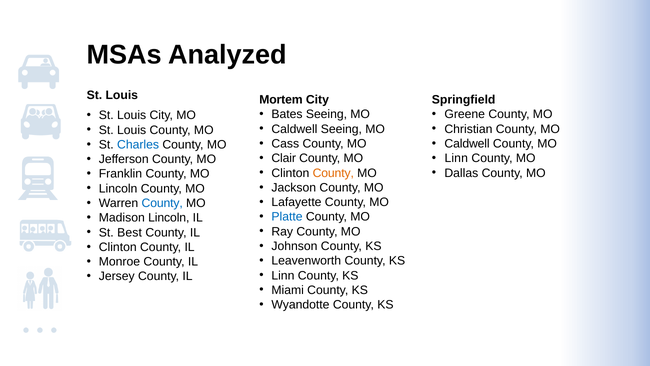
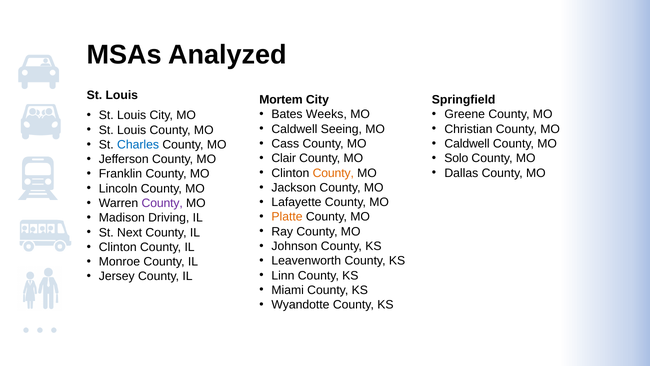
Bates Seeing: Seeing -> Weeks (326, 114)
Linn: Linn -> Solo (456, 158)
County colour: blue -> purple (162, 203)
Platte colour: blue -> orange (287, 217)
Madison Lincoln: Lincoln -> Driving (169, 218)
Best: Best -> Next (130, 232)
